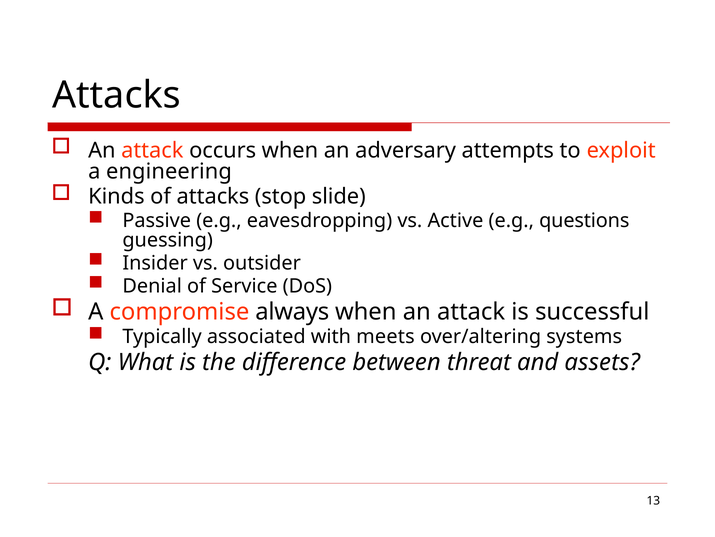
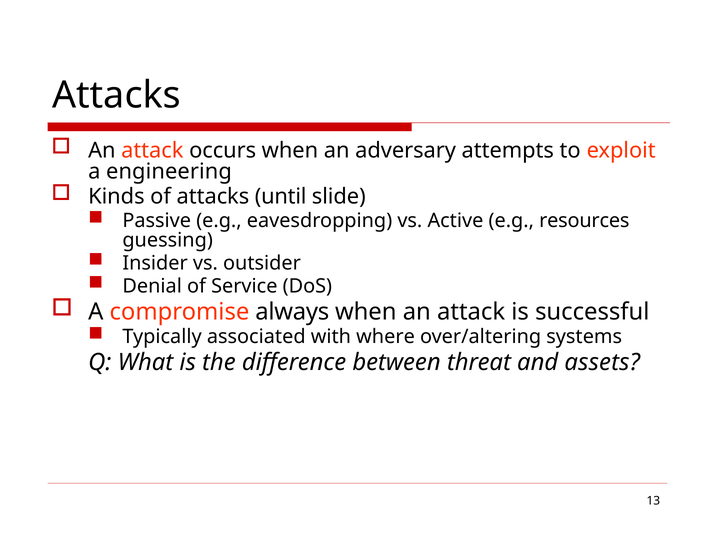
stop: stop -> until (281, 196)
questions: questions -> resources (584, 221)
meets: meets -> where (386, 336)
